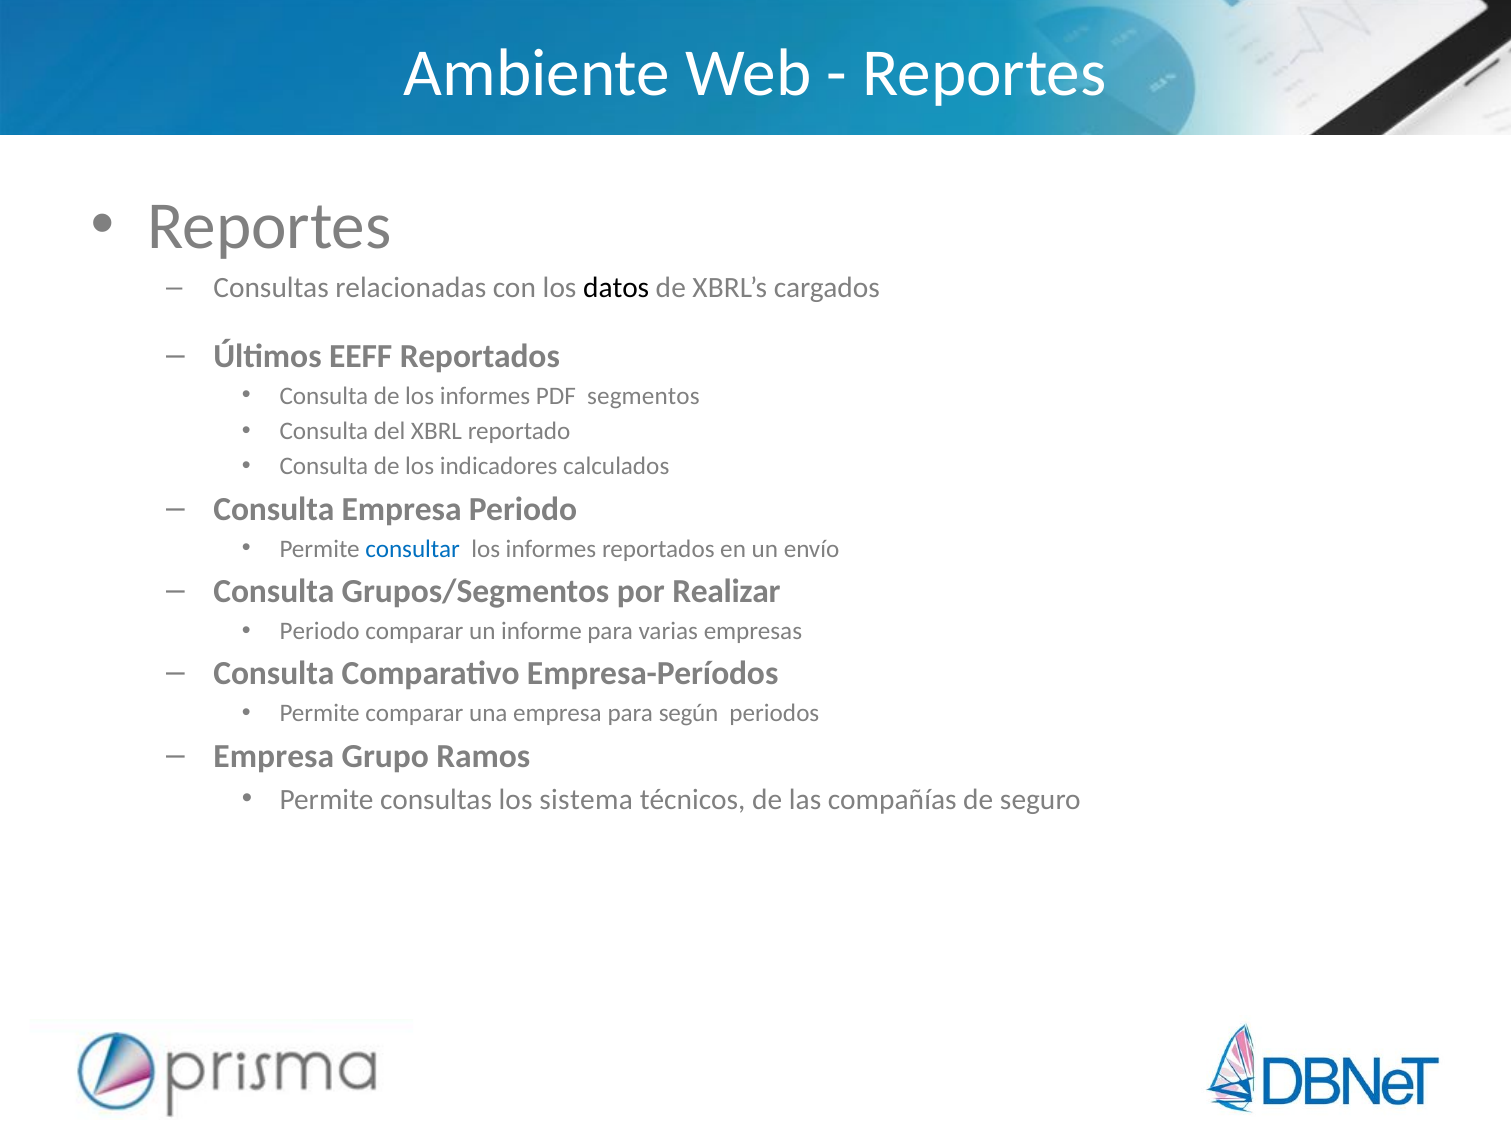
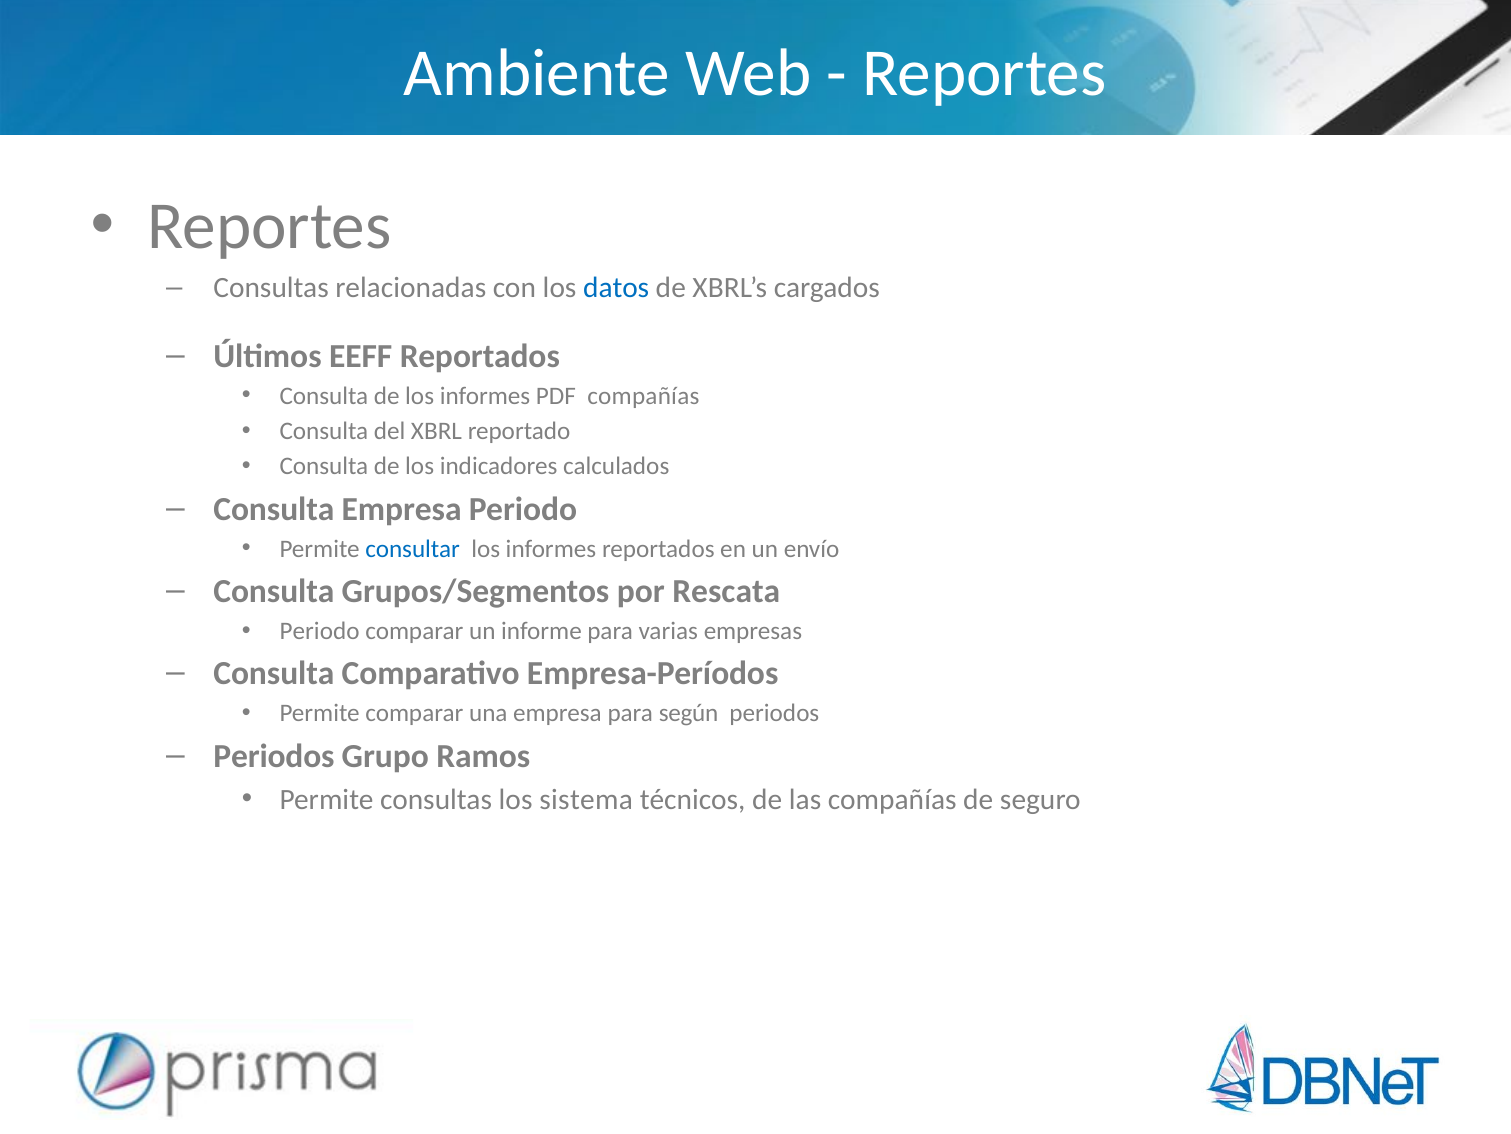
datos colour: black -> blue (616, 288)
PDF segmentos: segmentos -> compañías (643, 396)
Realizar: Realizar -> Rescata (726, 591)
Empresa: Empresa -> Periodos (274, 756)
